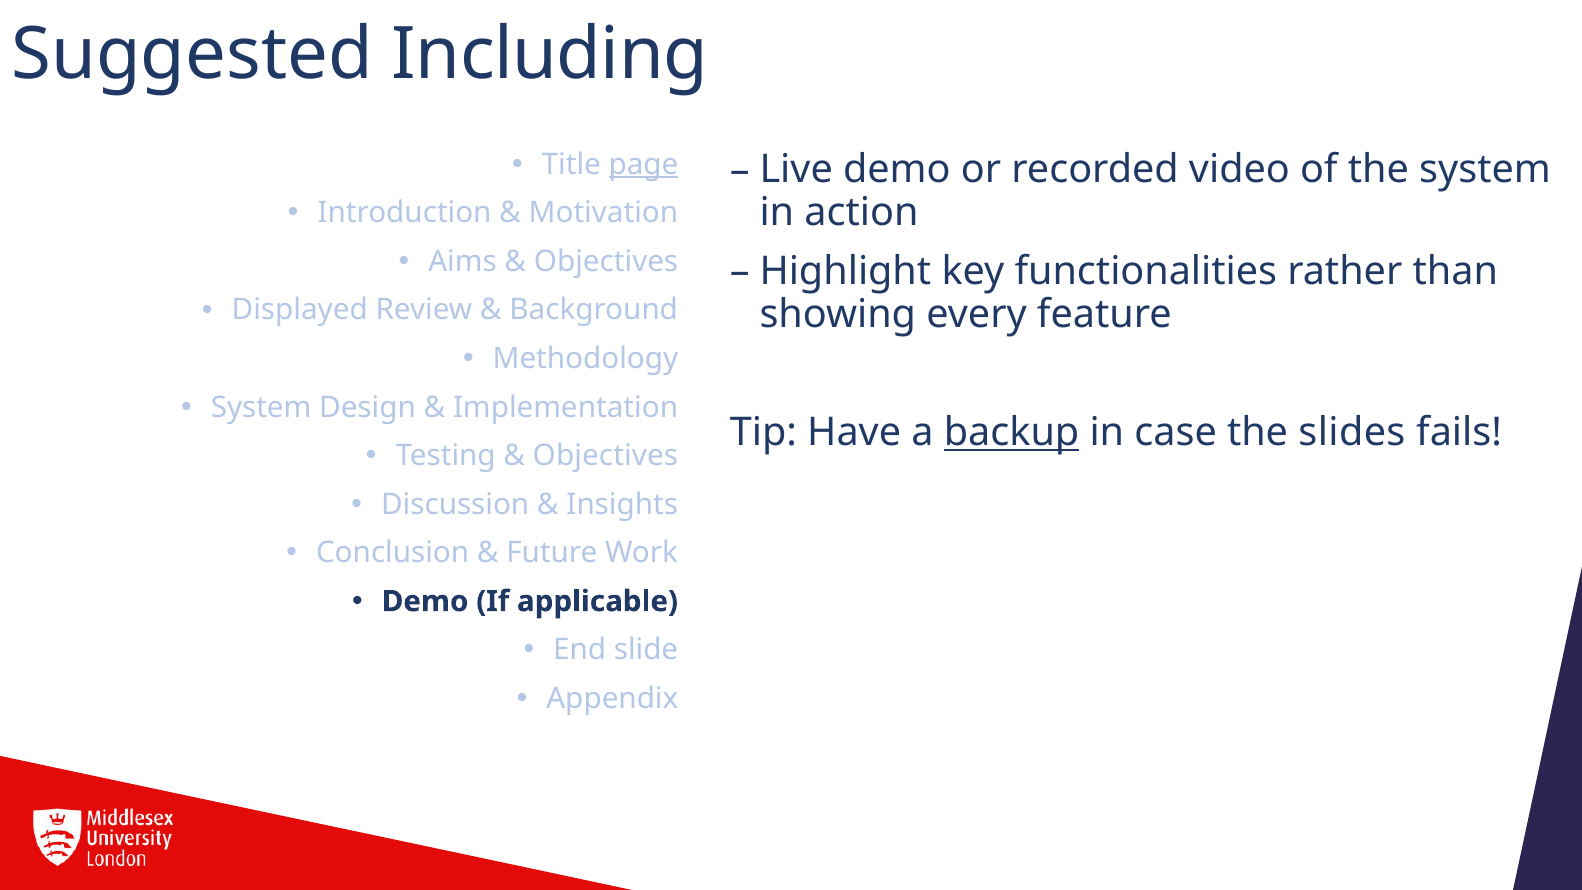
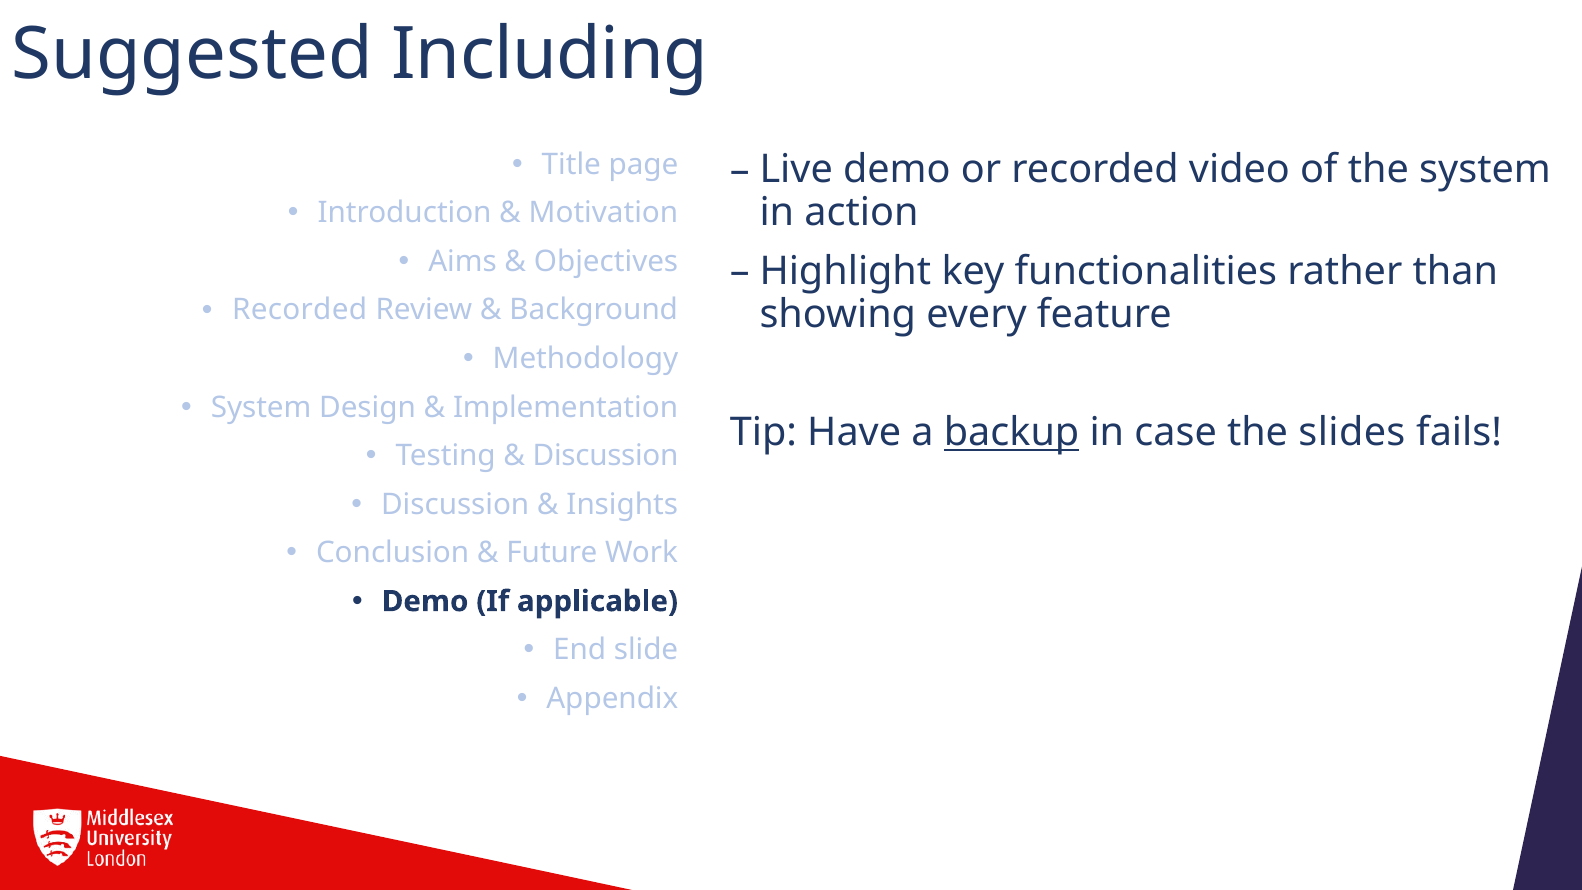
page underline: present -> none (643, 165)
Displayed: Displayed -> Recorded (300, 310)
Objectives: Objectives -> Discussion (606, 456)
